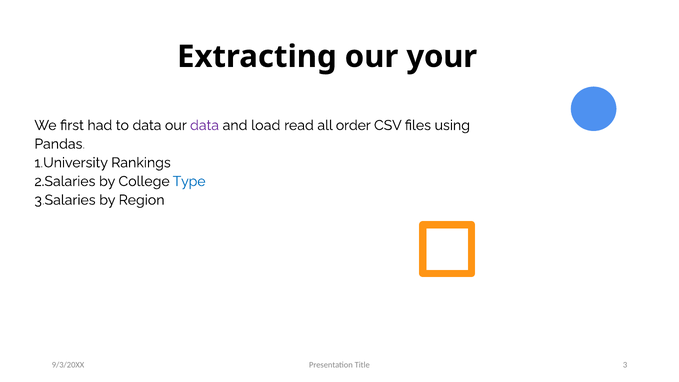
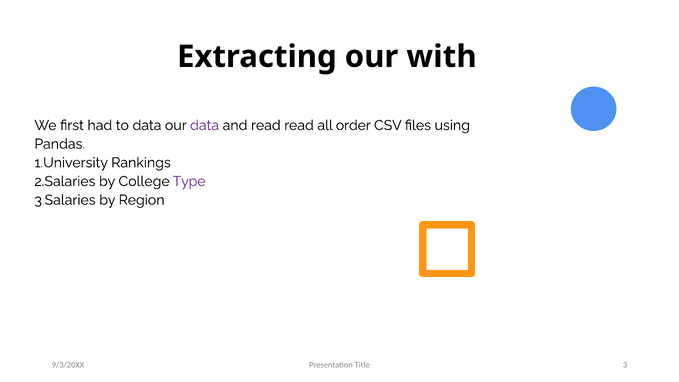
your: your -> with (442, 57)
and load: load -> read (266, 125)
Type colour: blue -> purple (189, 181)
